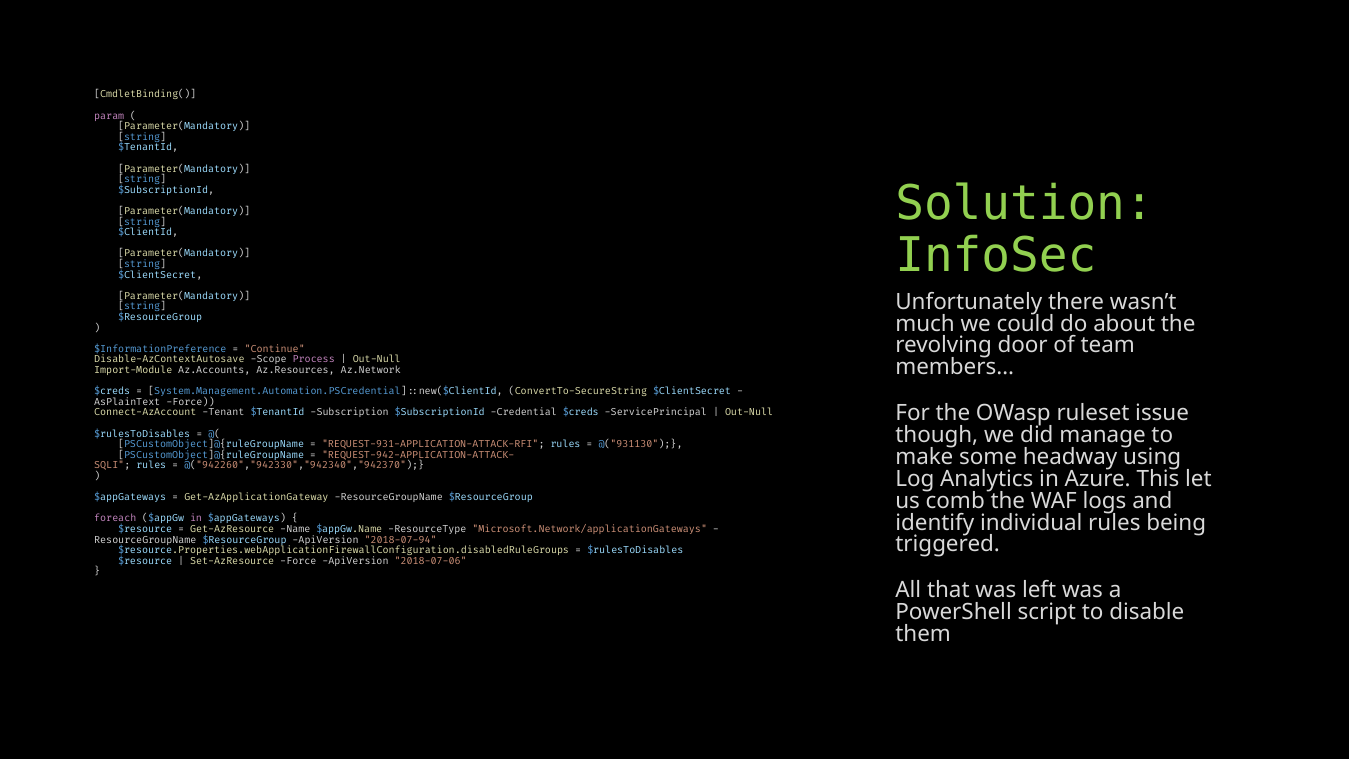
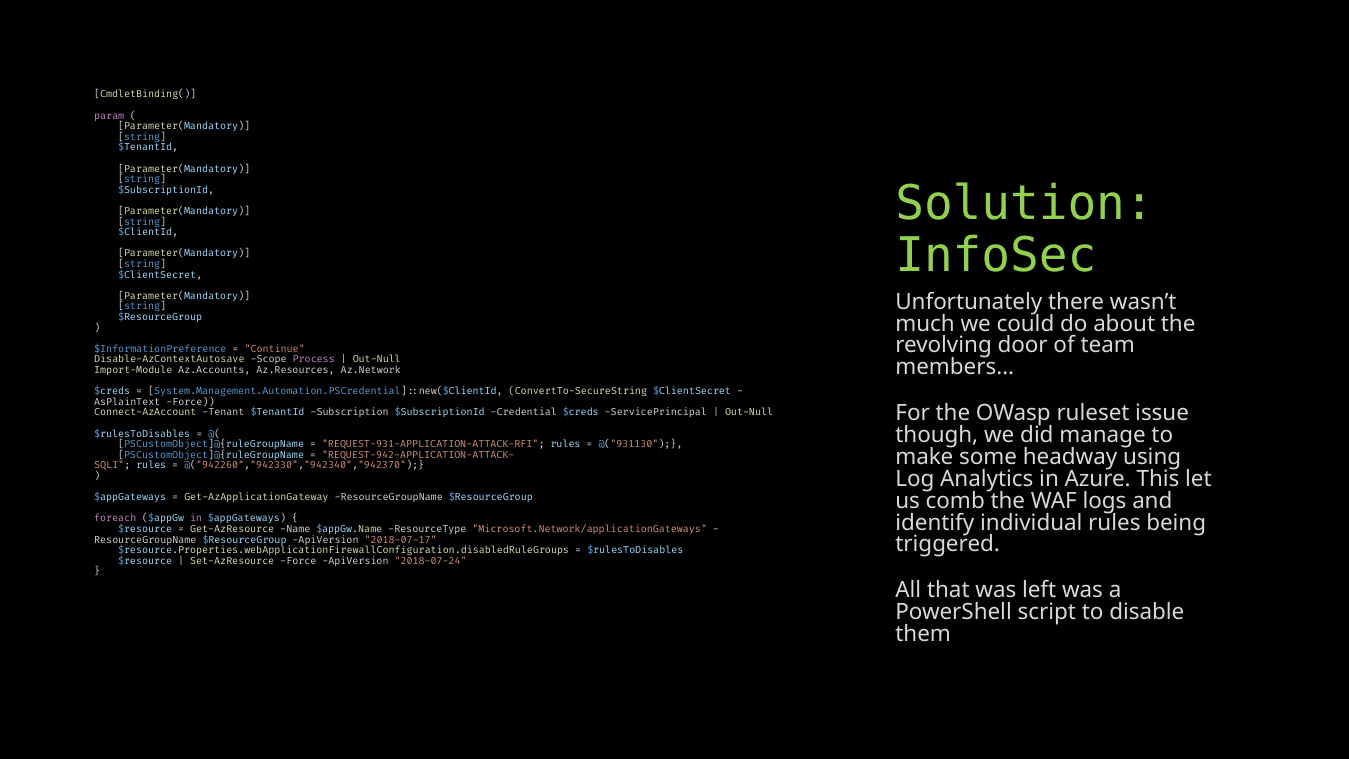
2018-07-94: 2018-07-94 -> 2018-07-17 (401, 540)
2018-07-06: 2018-07-06 -> 2018-07-24 (431, 561)
